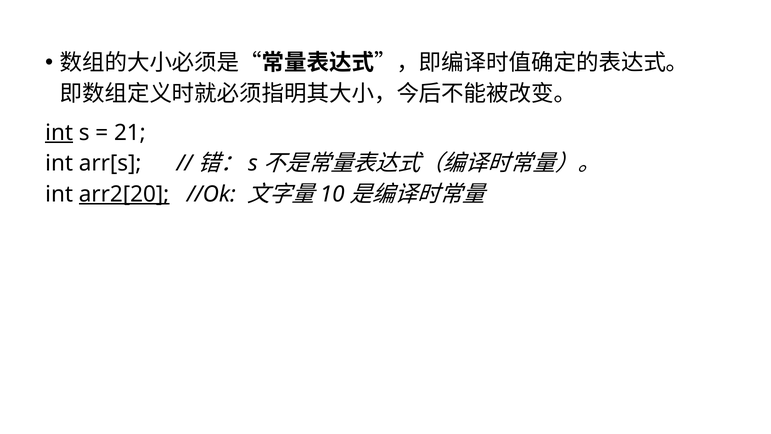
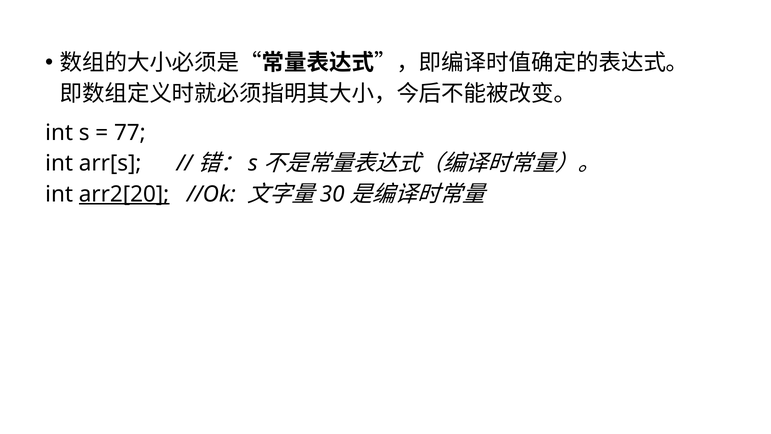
int underline: present -> none (59, 133)
21: 21 -> 77 (130, 133)
10: 10 -> 30 (332, 194)
